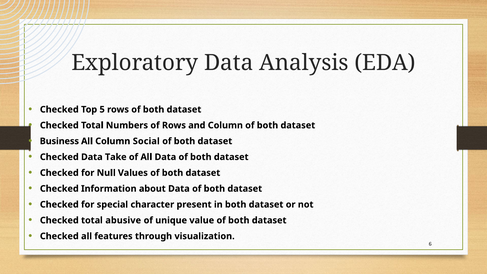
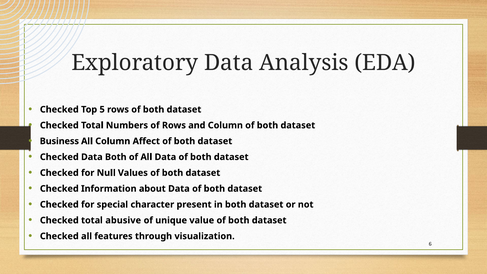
Social: Social -> Affect (146, 141)
Data Take: Take -> Both (116, 157)
